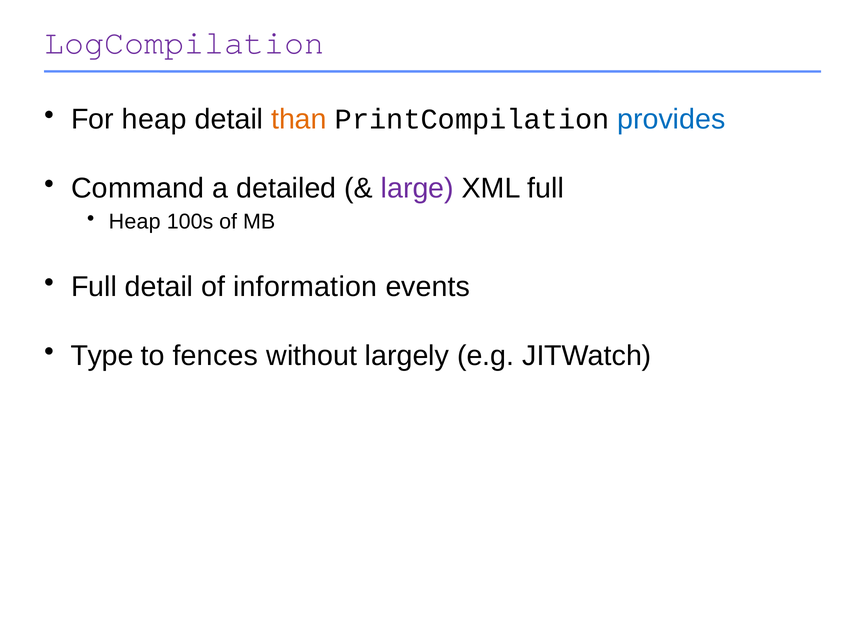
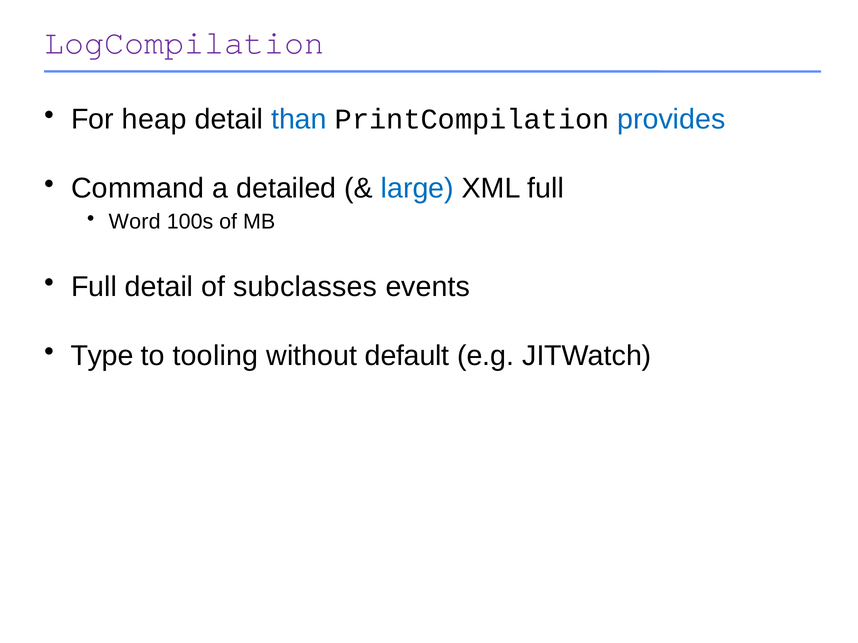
than colour: orange -> blue (299, 120)
large colour: purple -> blue (417, 189)
Heap: Heap -> Word (135, 222)
information: information -> subclasses (305, 287)
fences: fences -> tooling (215, 356)
largely: largely -> default (407, 356)
